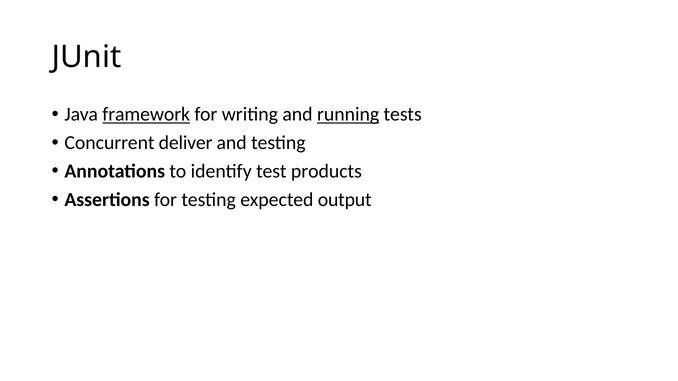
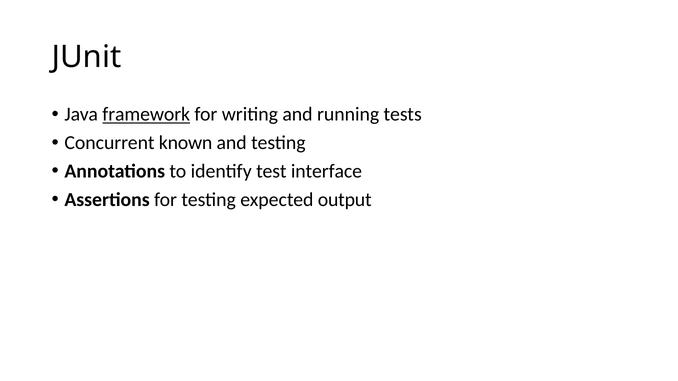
running underline: present -> none (348, 115)
deliver: deliver -> known (186, 143)
products: products -> interface (326, 171)
